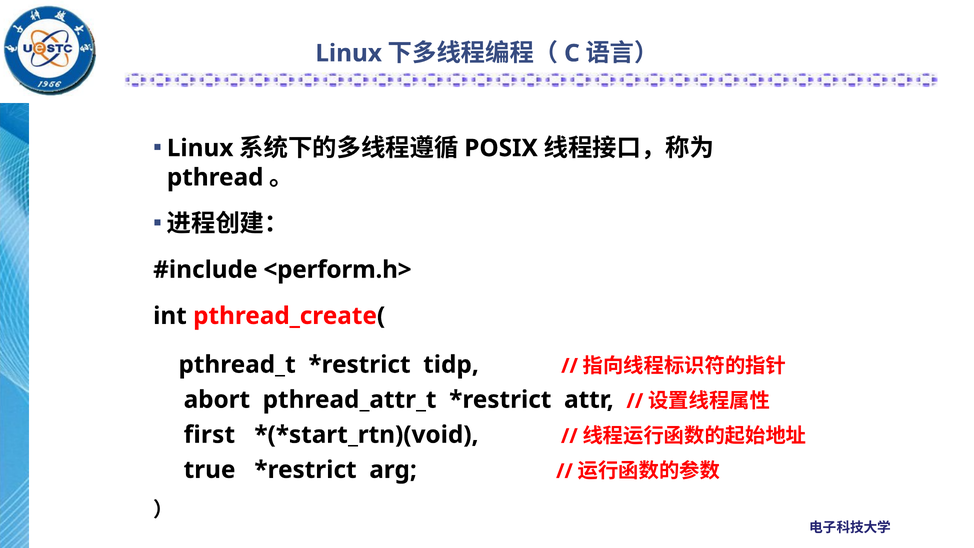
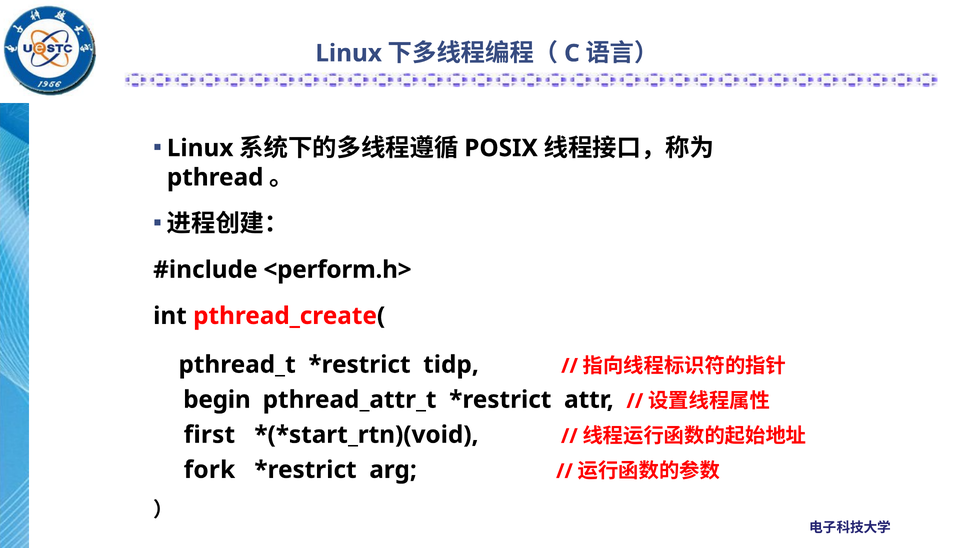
abort: abort -> begin (217, 400)
true: true -> fork (209, 470)
